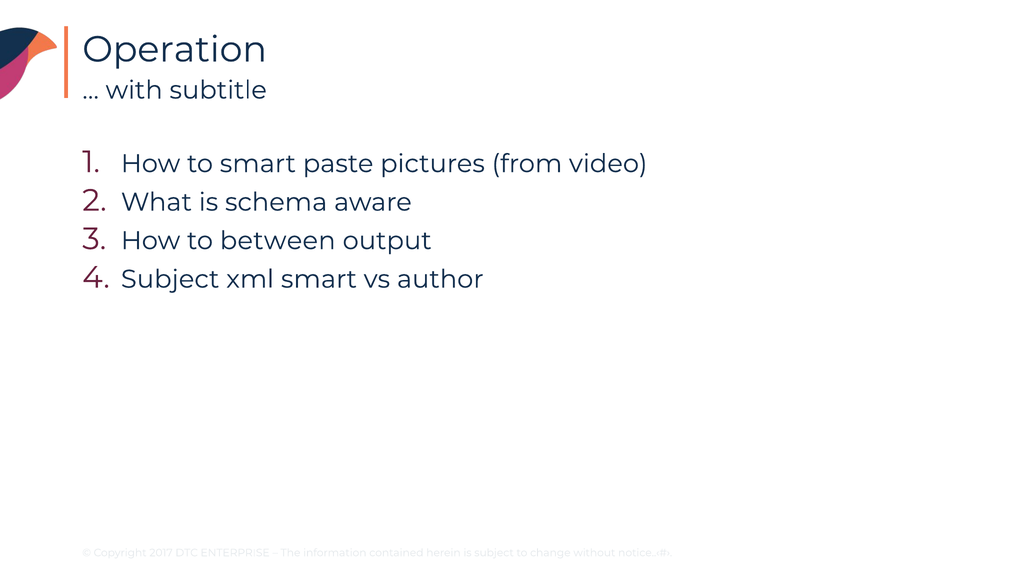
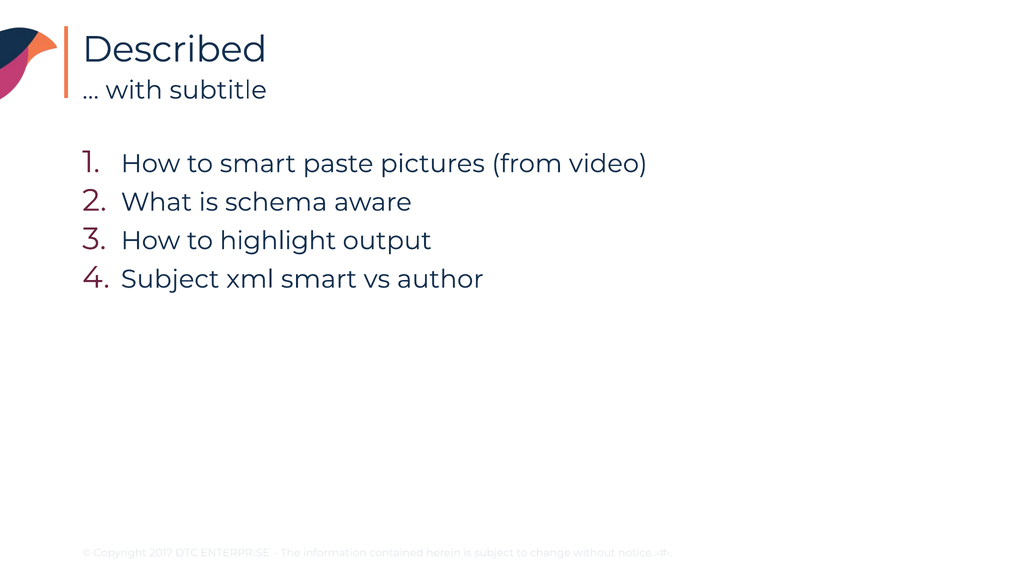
Operation: Operation -> Described (175, 50)
between: between -> highlight (278, 241)
